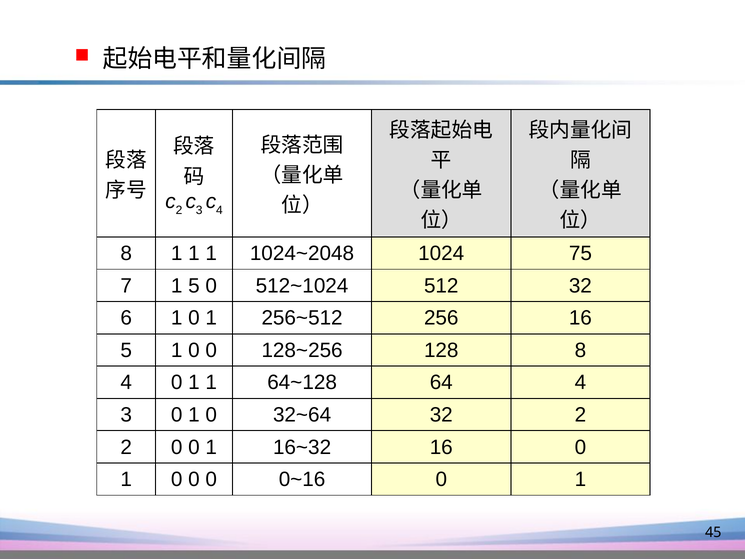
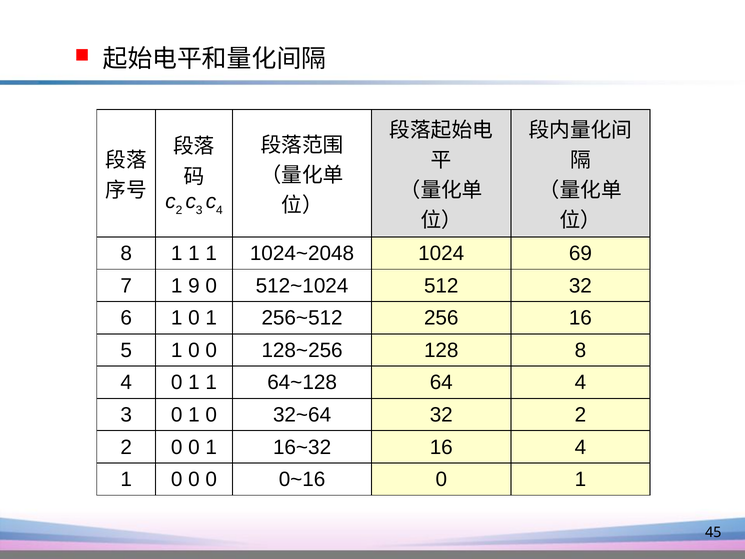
75: 75 -> 69 (580, 253)
1 5: 5 -> 9 (194, 286)
16 0: 0 -> 4 (580, 447)
